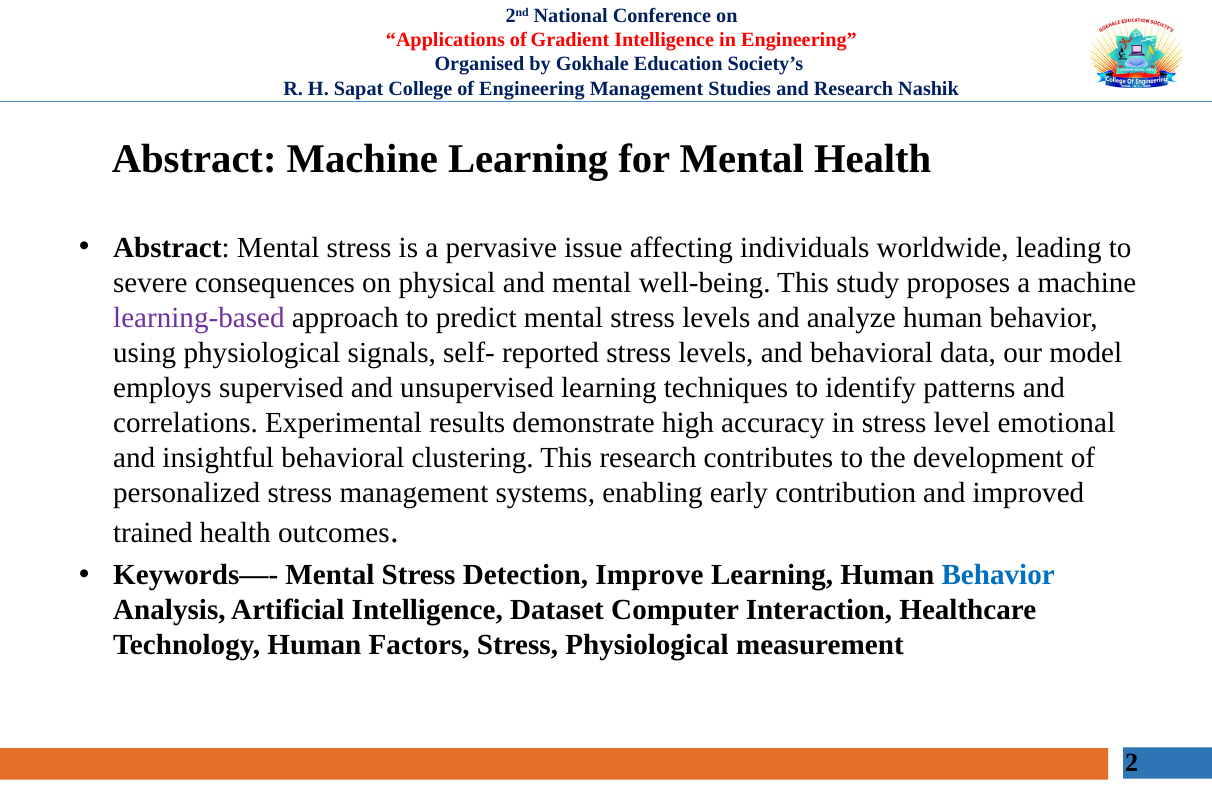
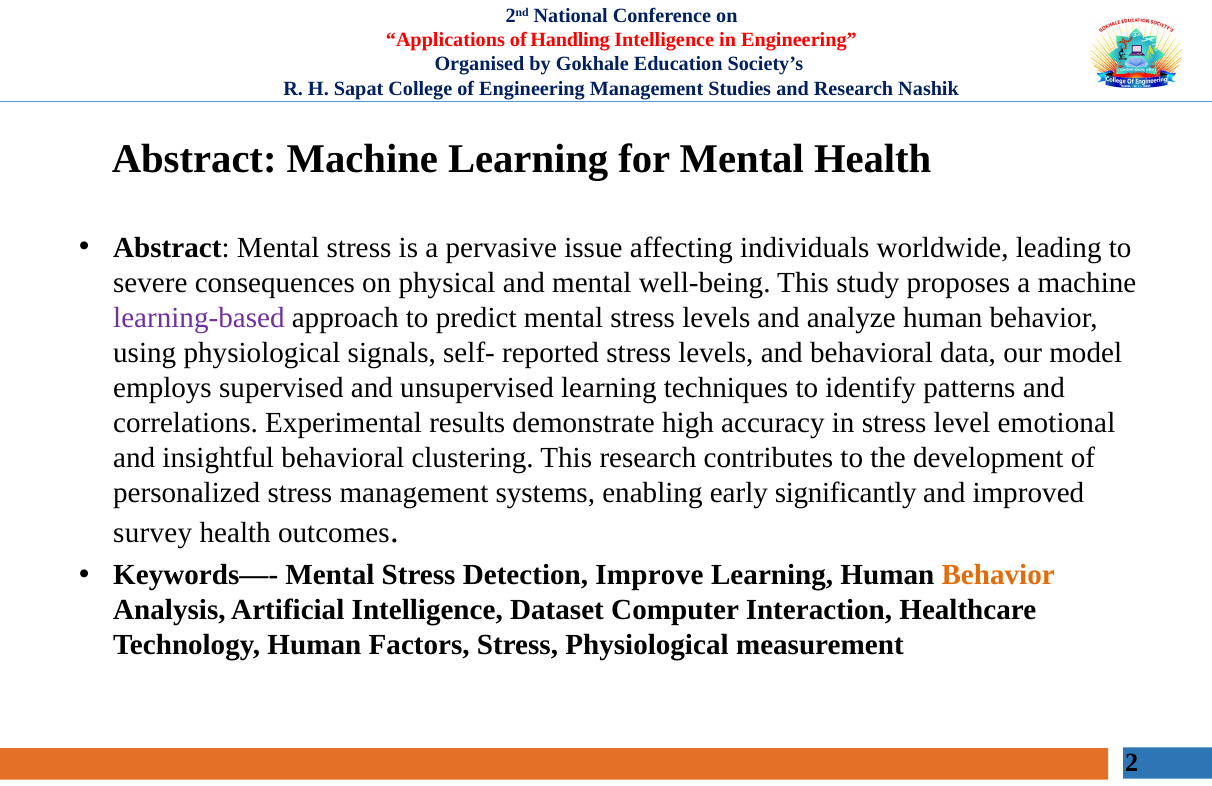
Gradient: Gradient -> Handling (570, 40)
contribution: contribution -> significantly (846, 492)
trained: trained -> survey (153, 533)
Behavior colour: blue -> orange (998, 575)
